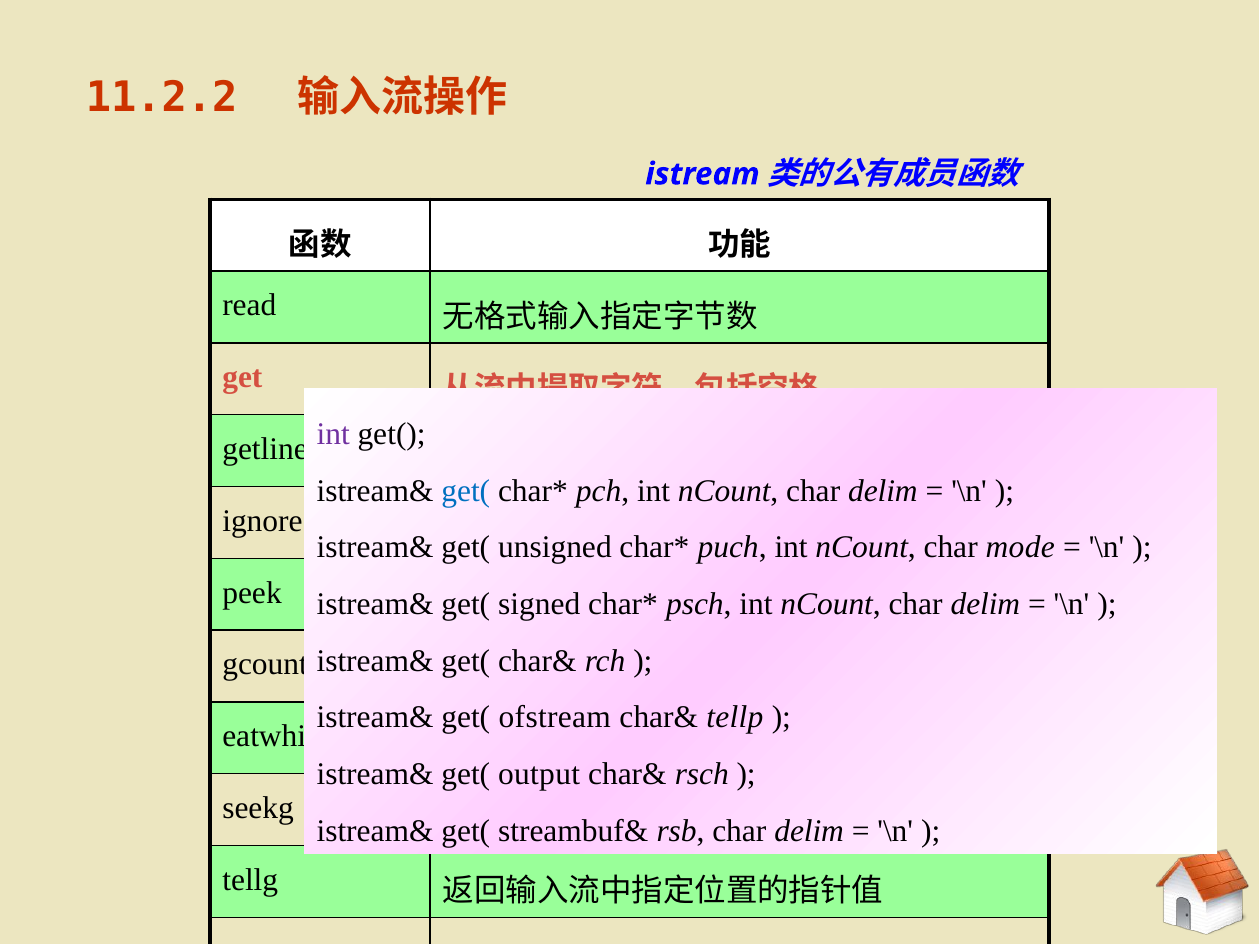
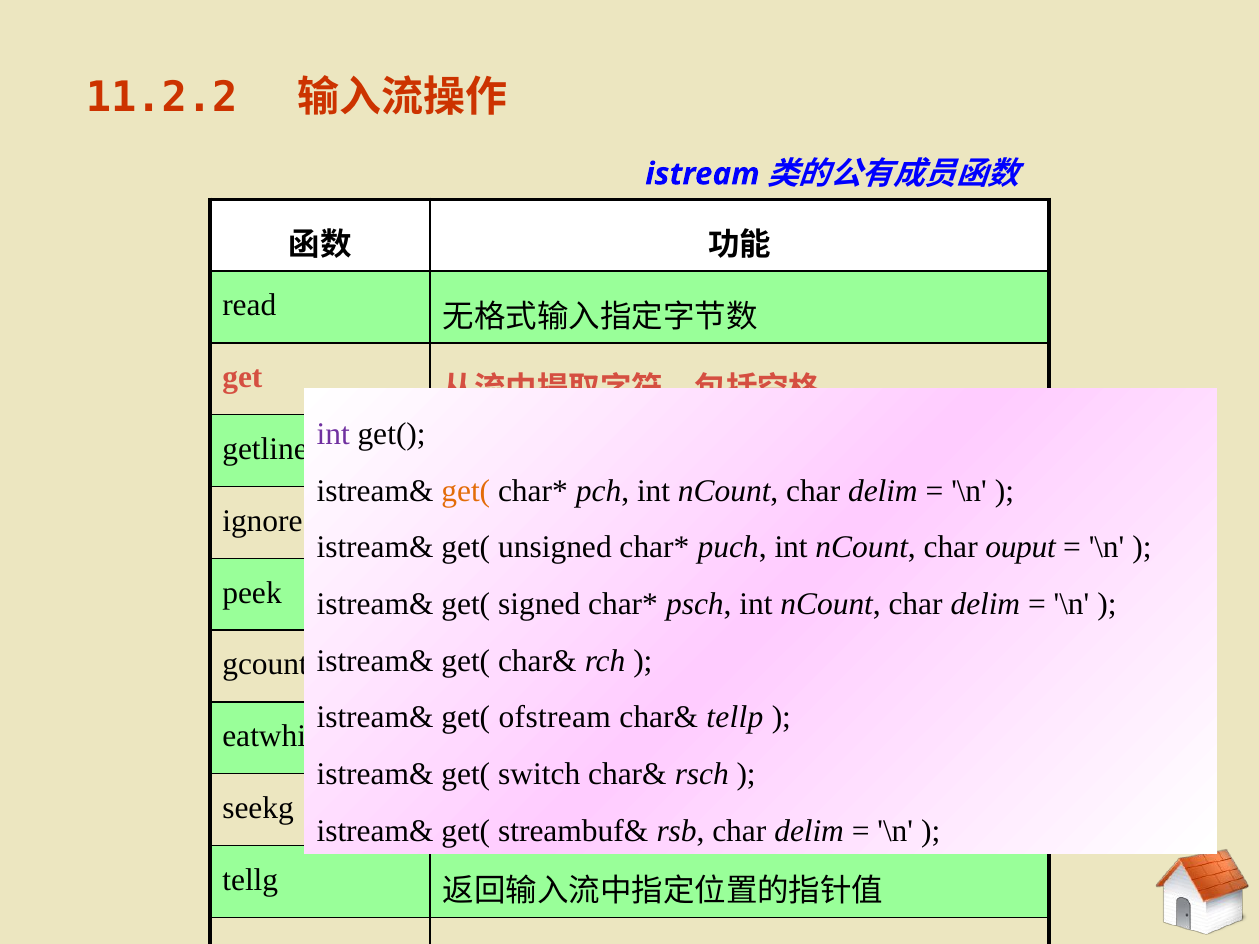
get( colour: blue -> orange (466, 491)
mode: mode -> ouput (1021, 548)
output: output -> switch (539, 774)
